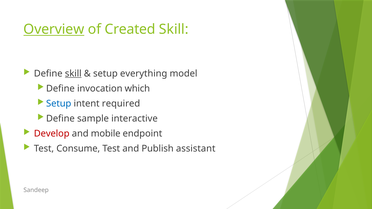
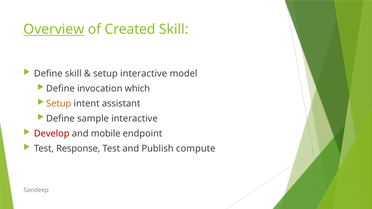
skill underline: present -> none (73, 74)
setup everything: everything -> interactive (144, 74)
Setup colour: blue -> orange (59, 104)
required: required -> assistant (121, 104)
Consume: Consume -> Response (78, 149)
assistant: assistant -> compute (196, 149)
